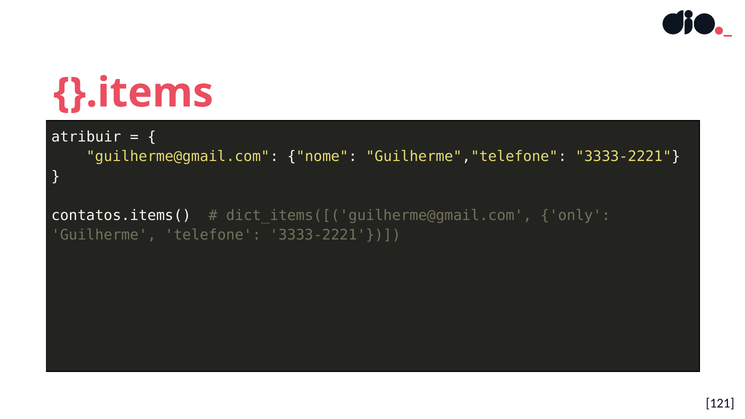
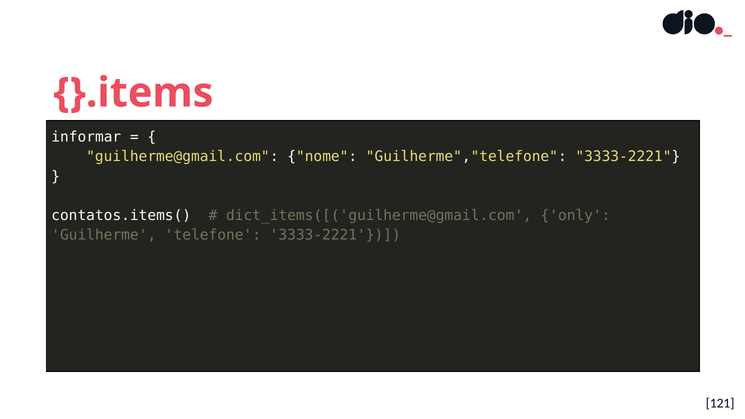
atribuir: atribuir -> informar (86, 137)
